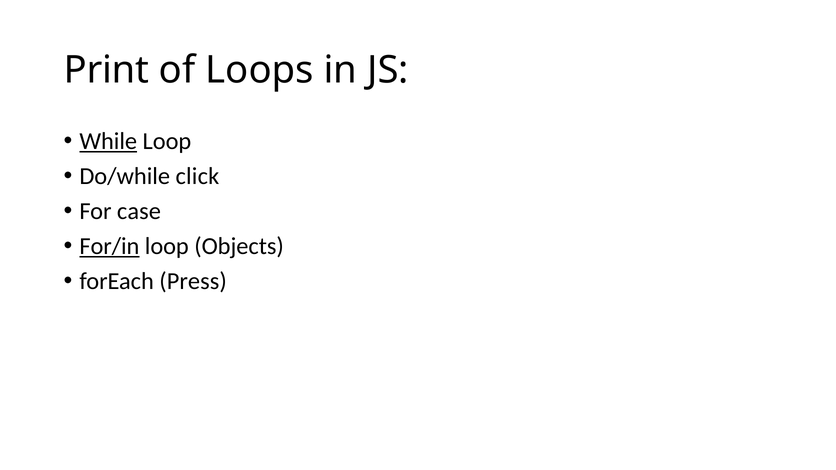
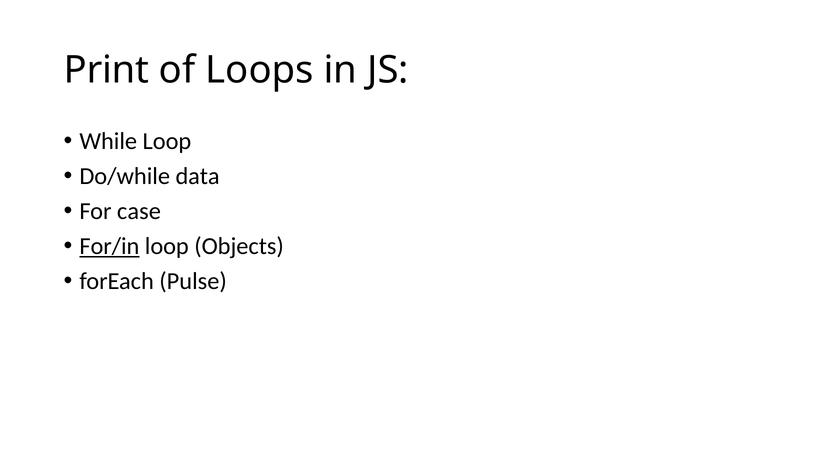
While underline: present -> none (108, 141)
click: click -> data (198, 176)
Press: Press -> Pulse (193, 282)
